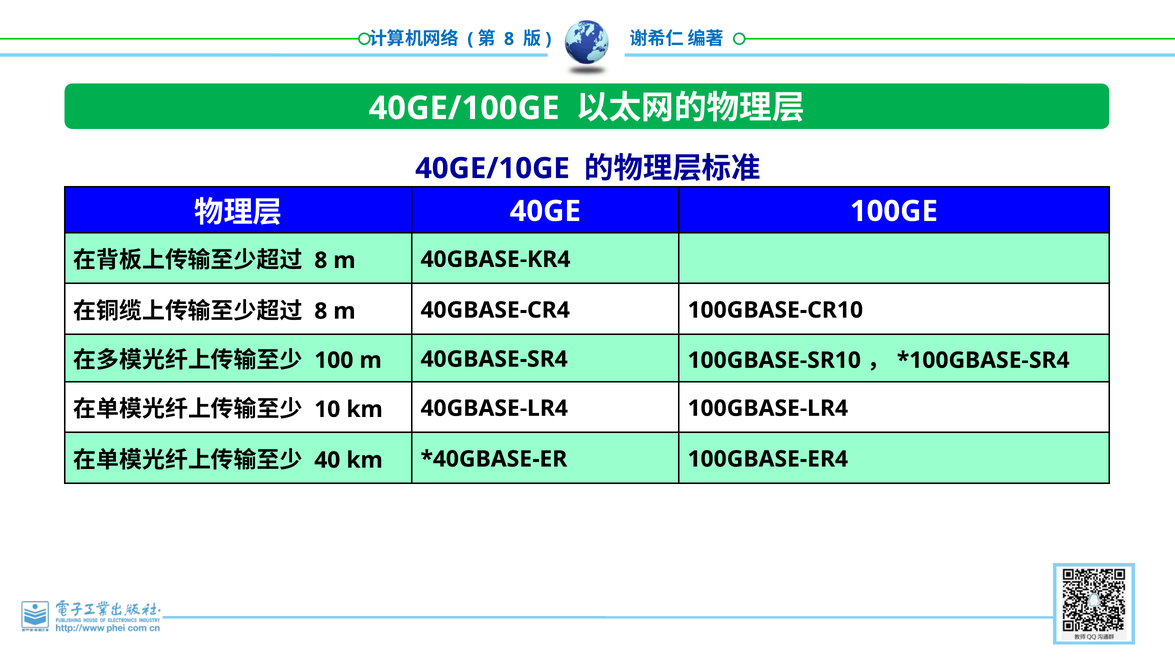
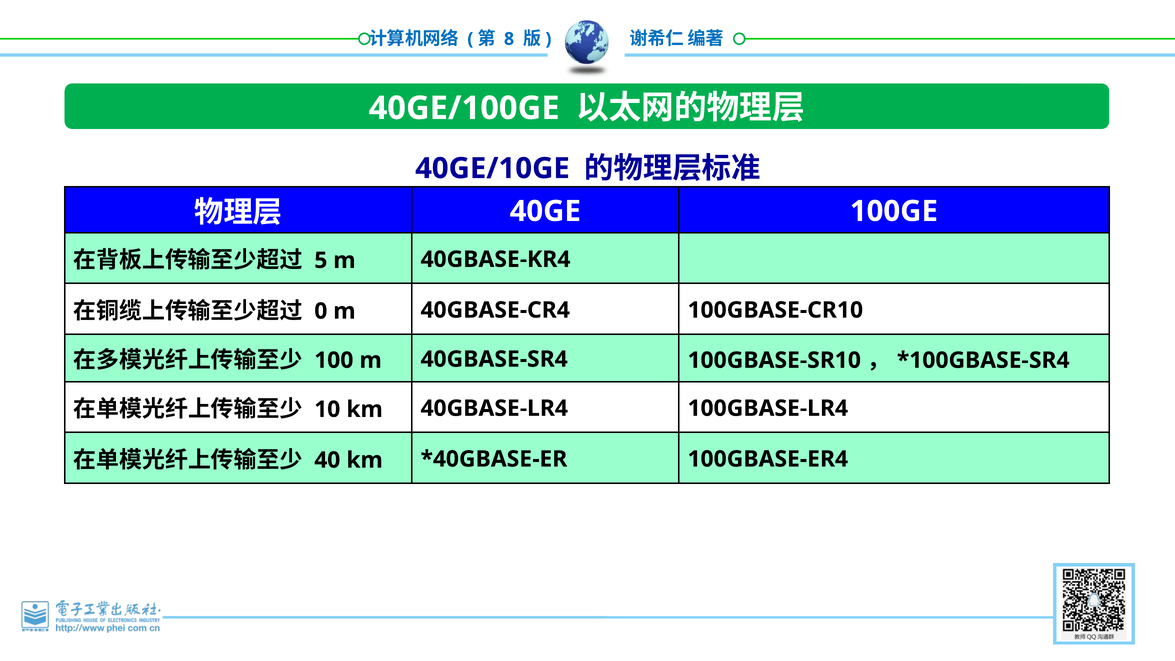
8: 8 -> 5 (321, 260)
8: 8 -> 0 (321, 311)
